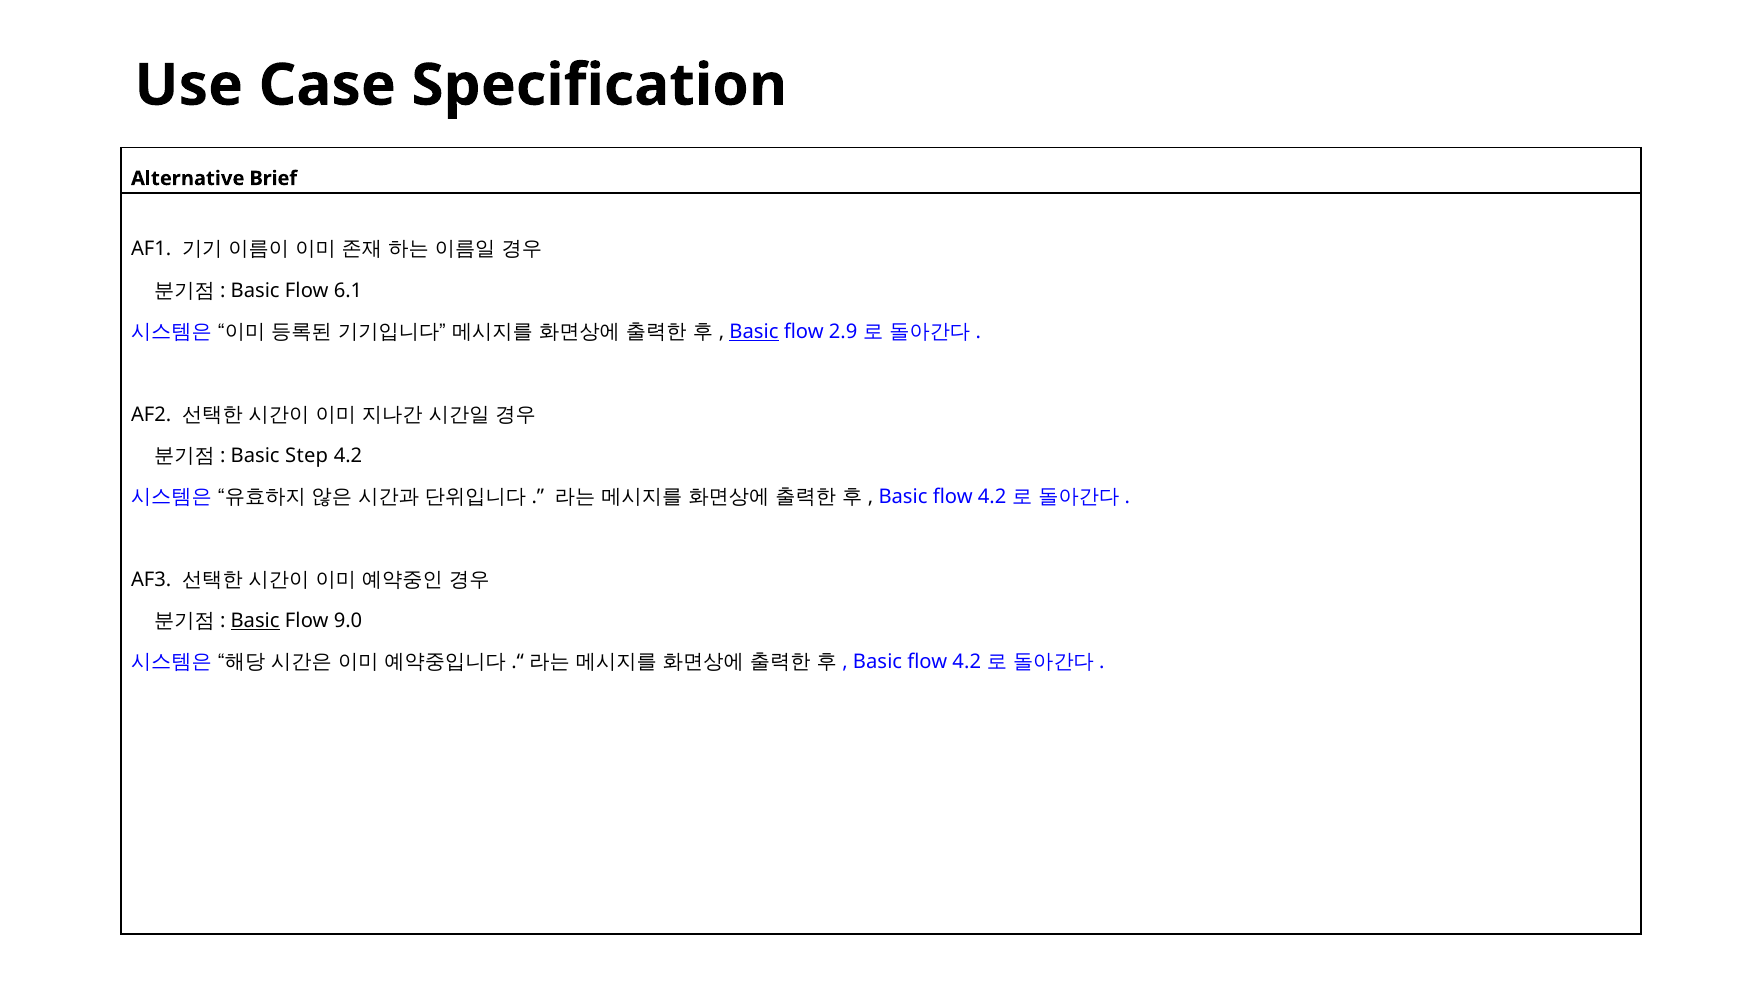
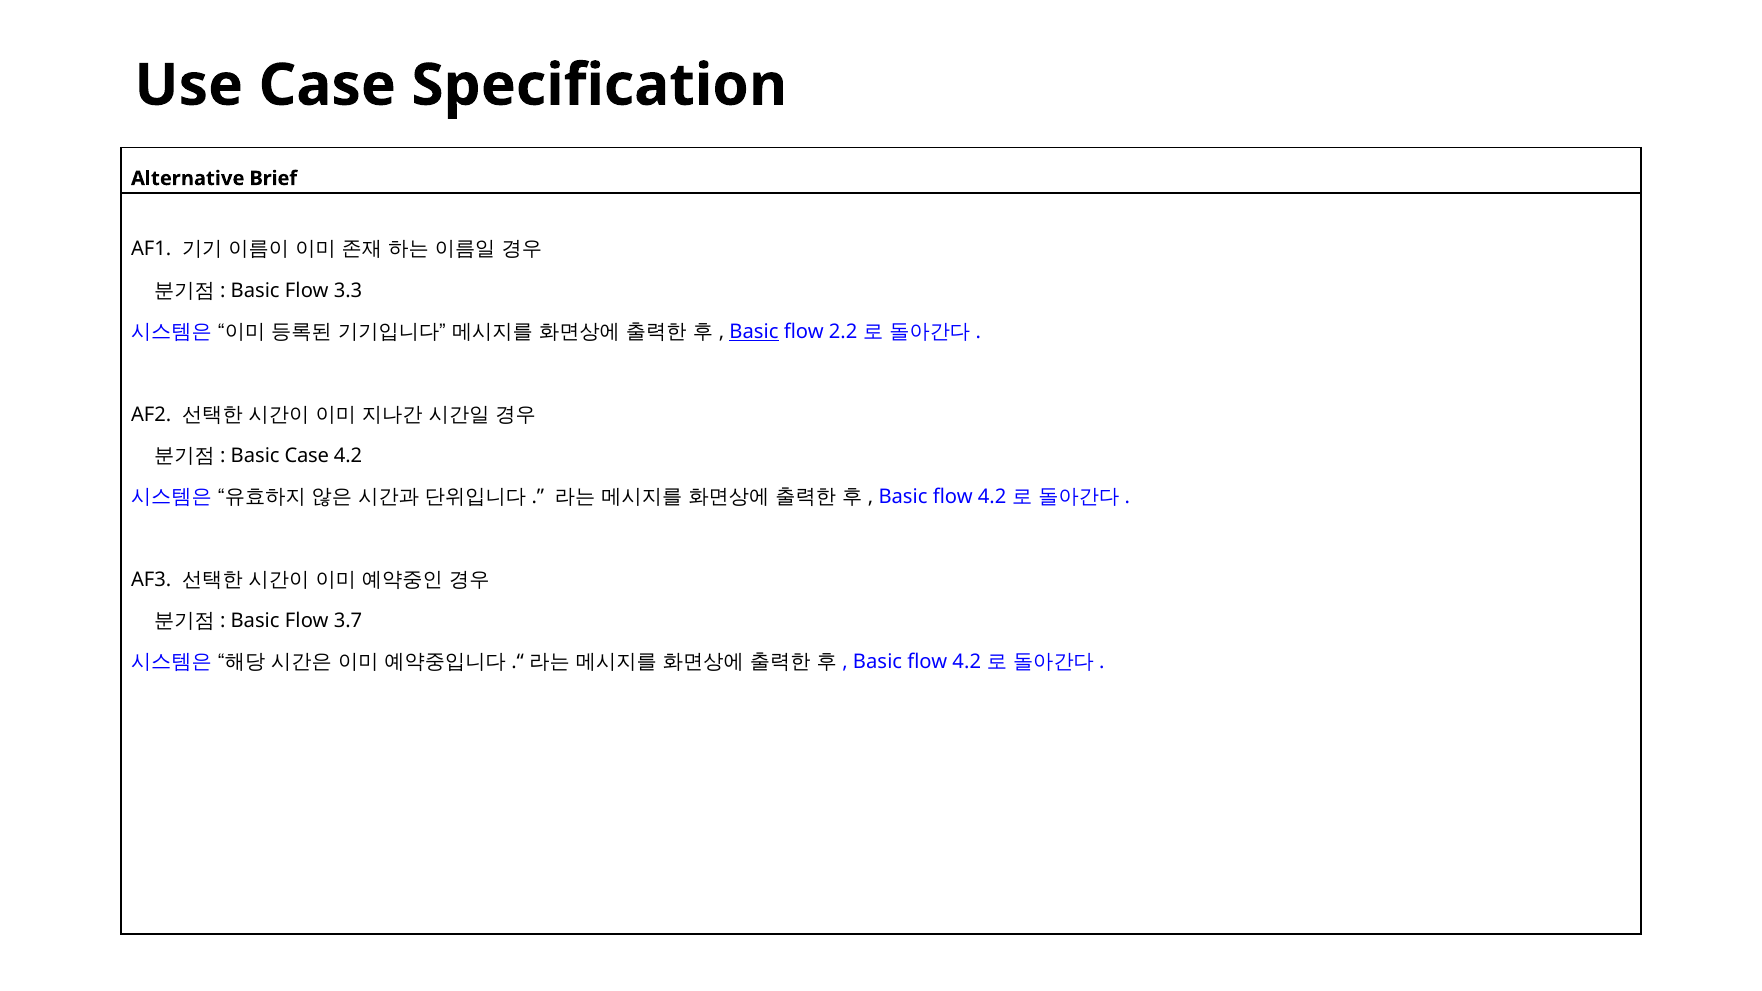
6.1: 6.1 -> 3.3 (348, 291)
2.9: 2.9 -> 2.2 (843, 332)
Basic Step: Step -> Case (307, 456)
Basic underline: present -> none (255, 621)
9.0: 9.0 -> 3.7 (348, 621)
